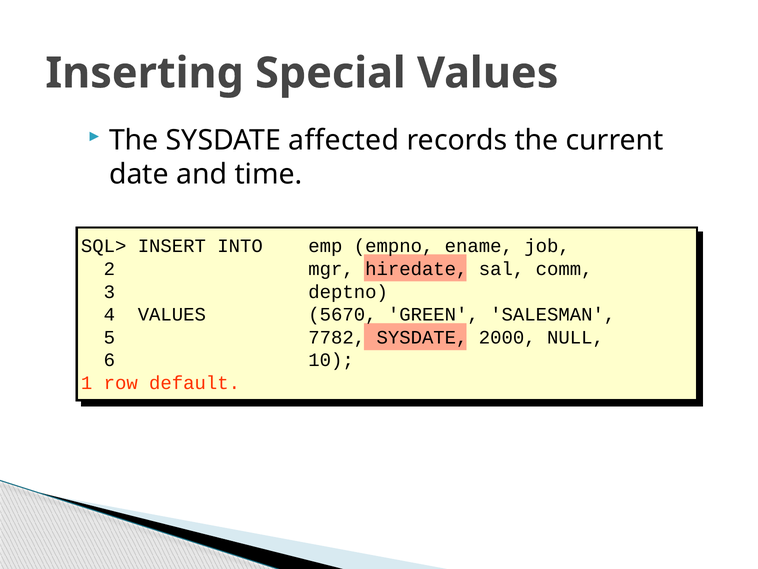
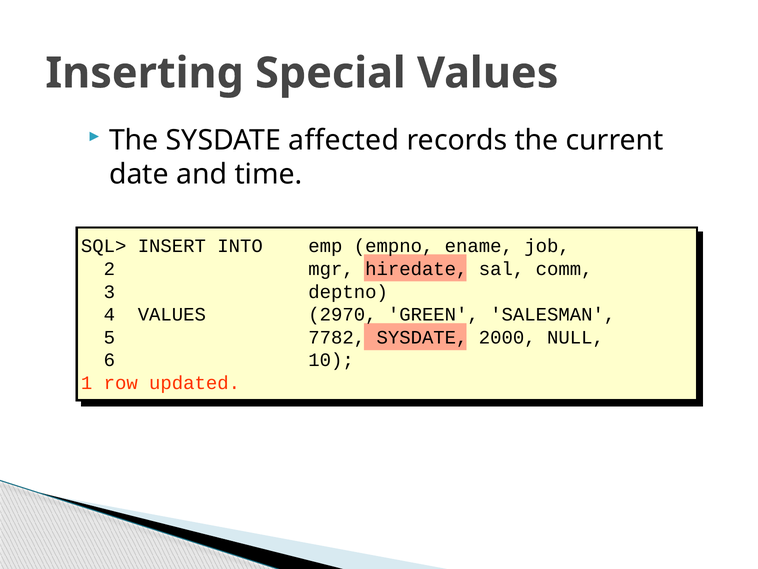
5670: 5670 -> 2970 (342, 314)
default: default -> updated (195, 382)
